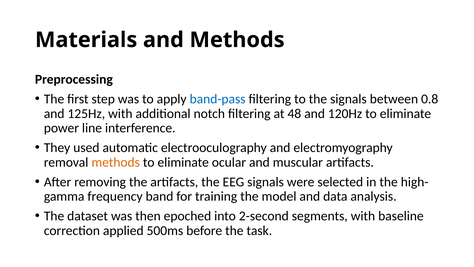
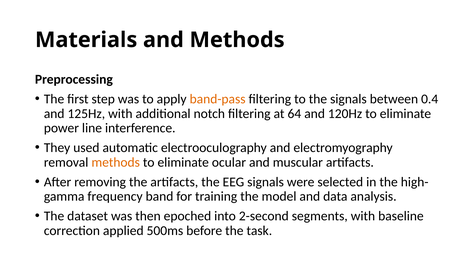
band-pass colour: blue -> orange (218, 99)
0.8: 0.8 -> 0.4 (430, 99)
48: 48 -> 64 (294, 113)
